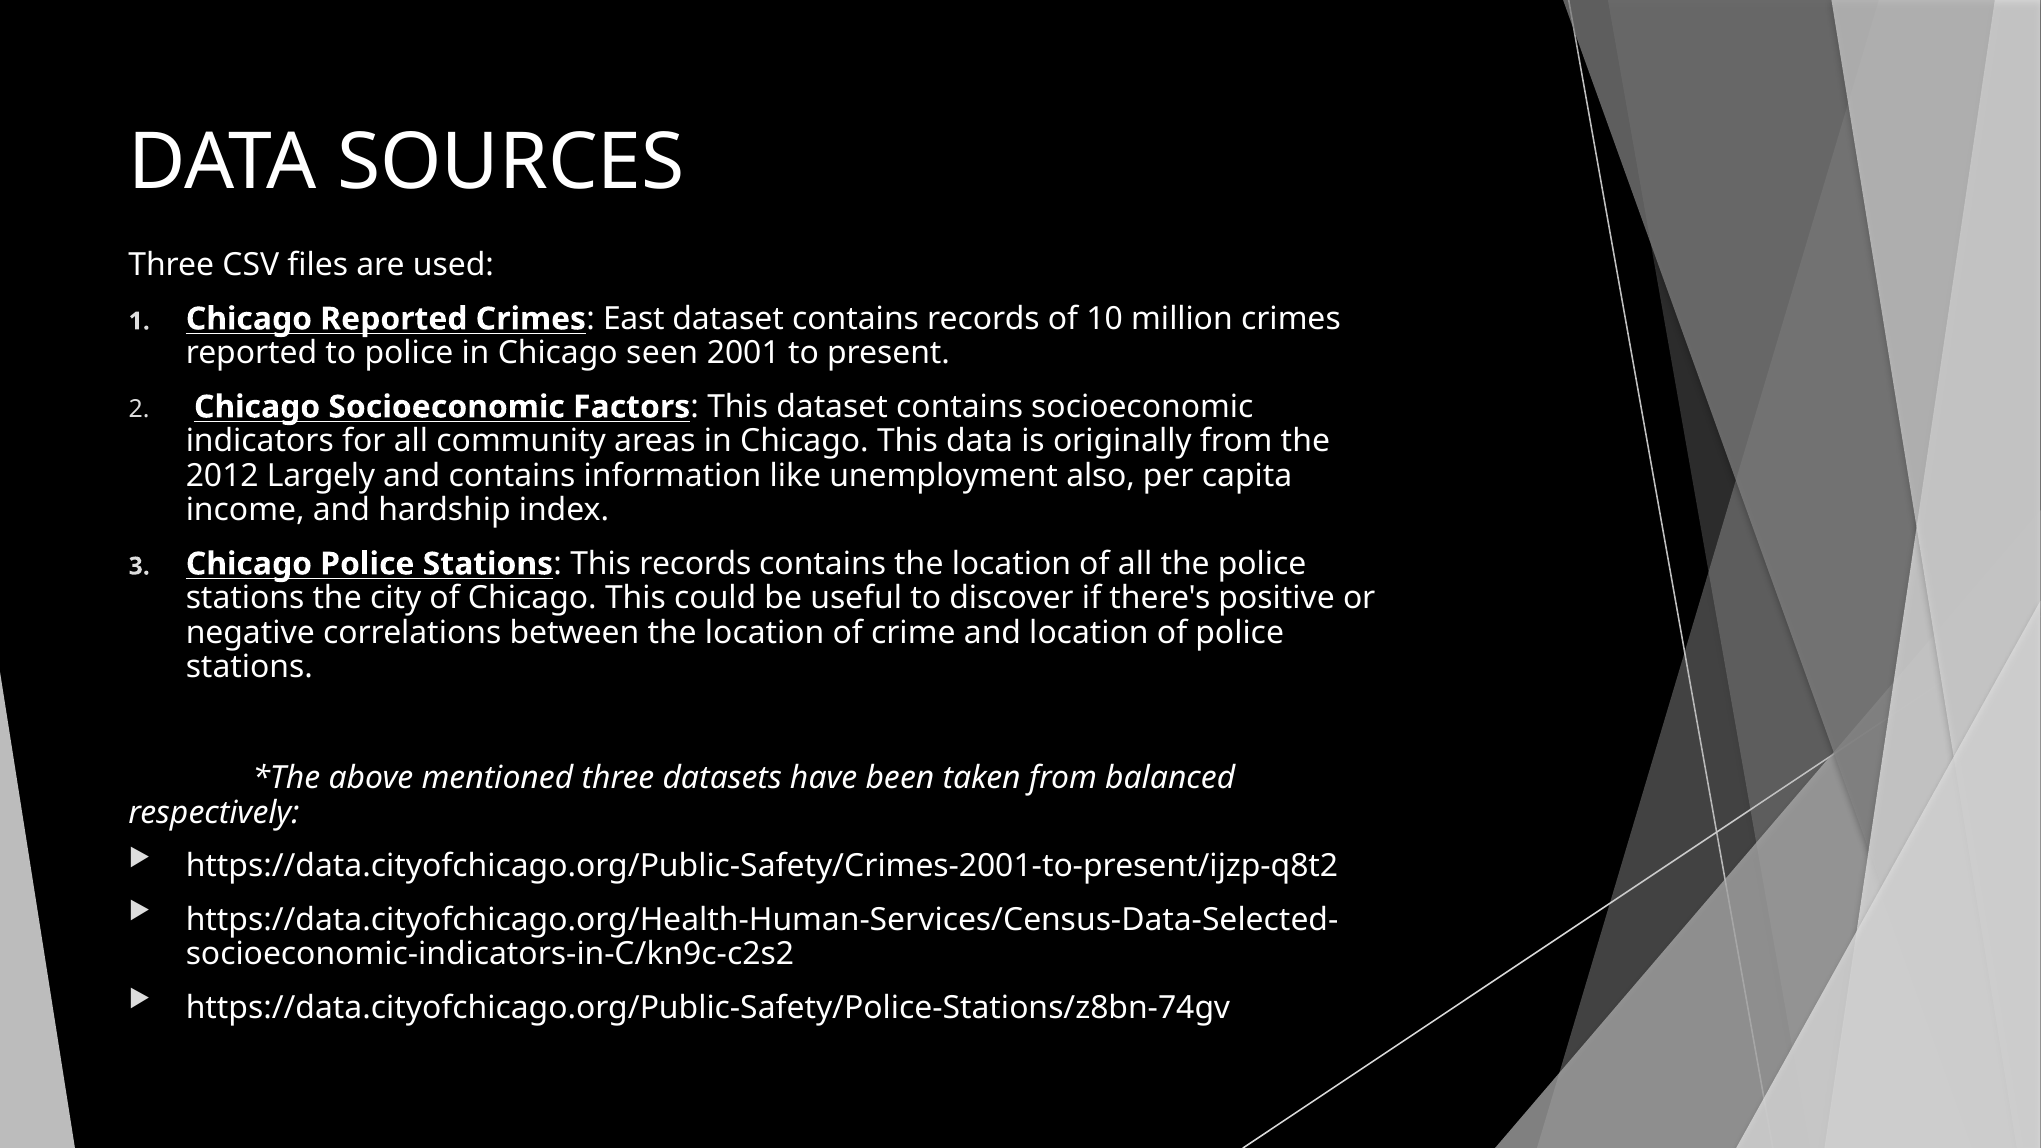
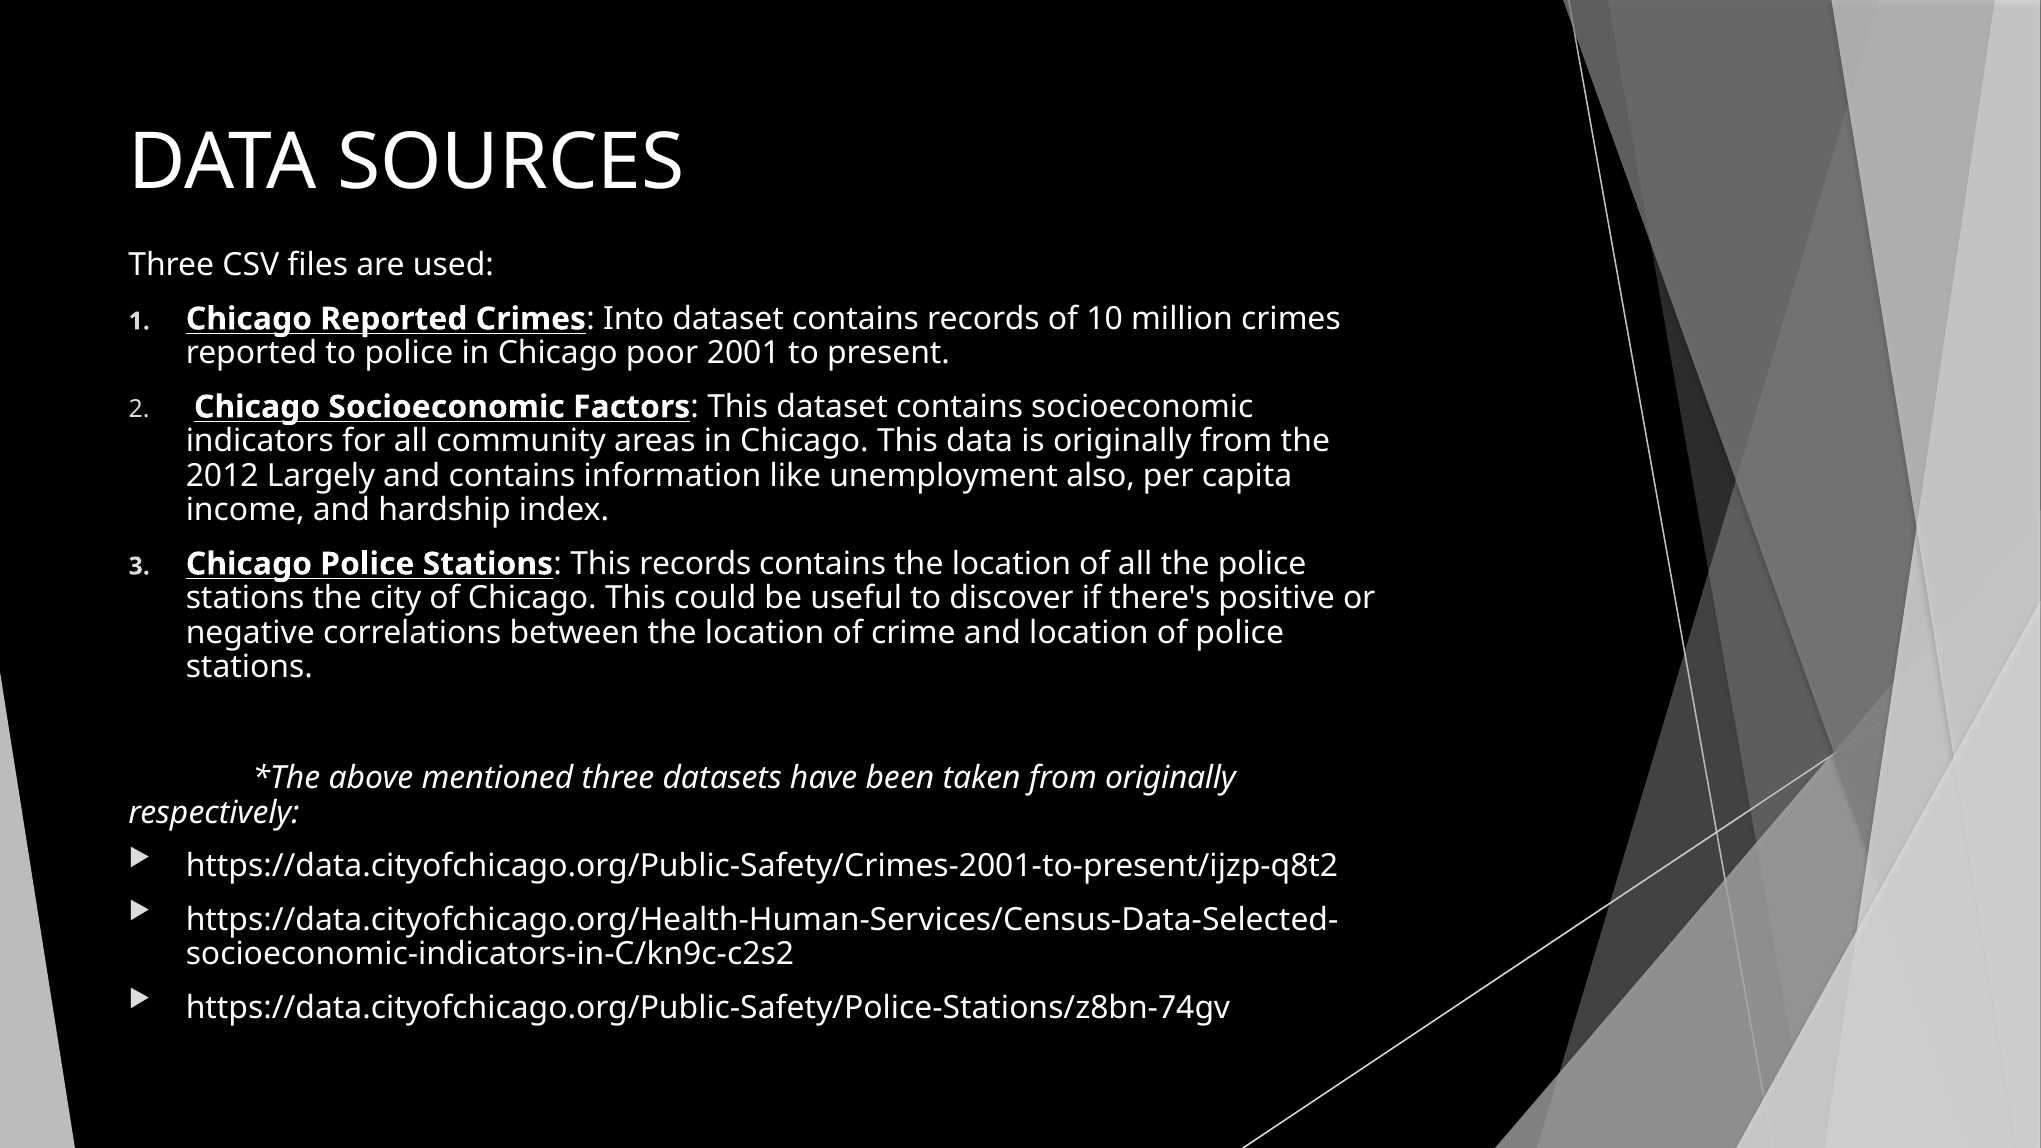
East: East -> Into (634, 319)
seen: seen -> poor (662, 353)
from balanced: balanced -> originally (1170, 778)
